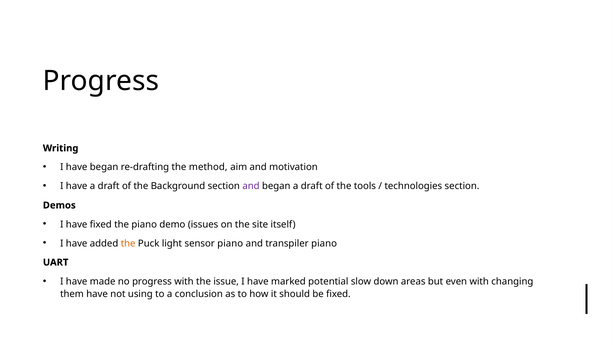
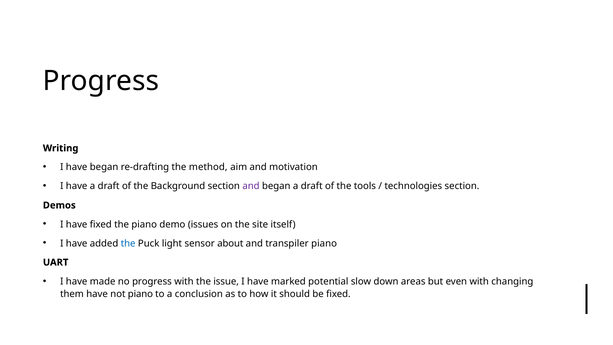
the colour: orange -> blue (128, 243)
sensor piano: piano -> about (230, 243)
not using: using -> piano (140, 294)
